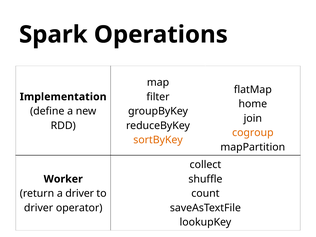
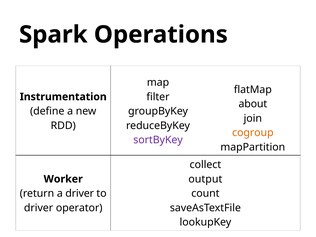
Implementation: Implementation -> Instrumentation (63, 97)
home: home -> about (253, 104)
sortByKey colour: orange -> purple (158, 140)
shuffle: shuffle -> output (205, 179)
